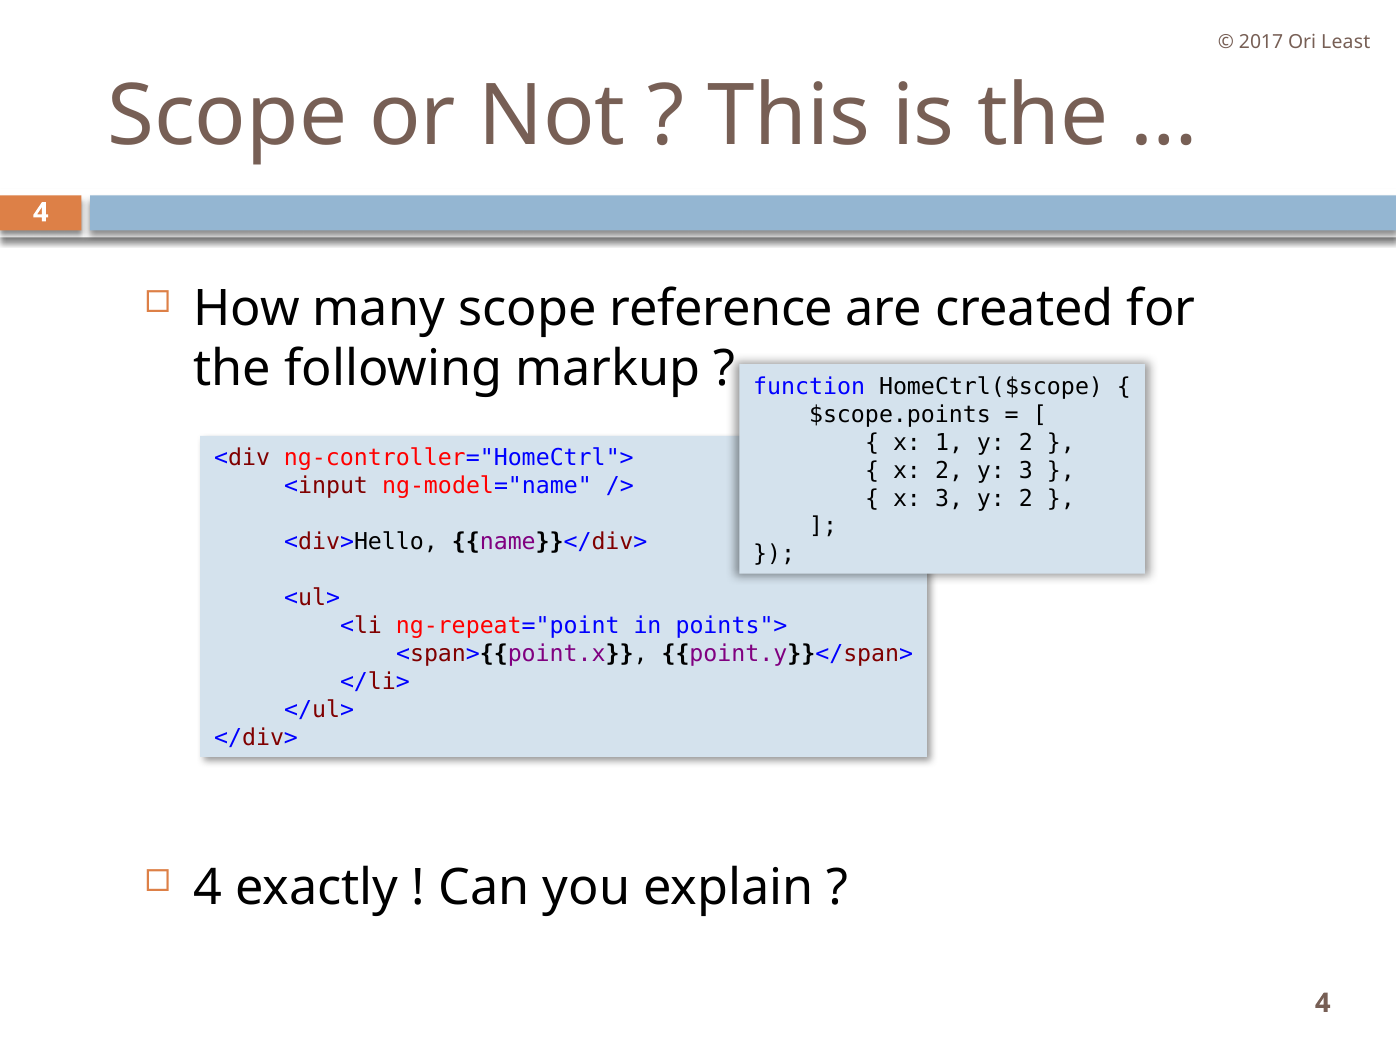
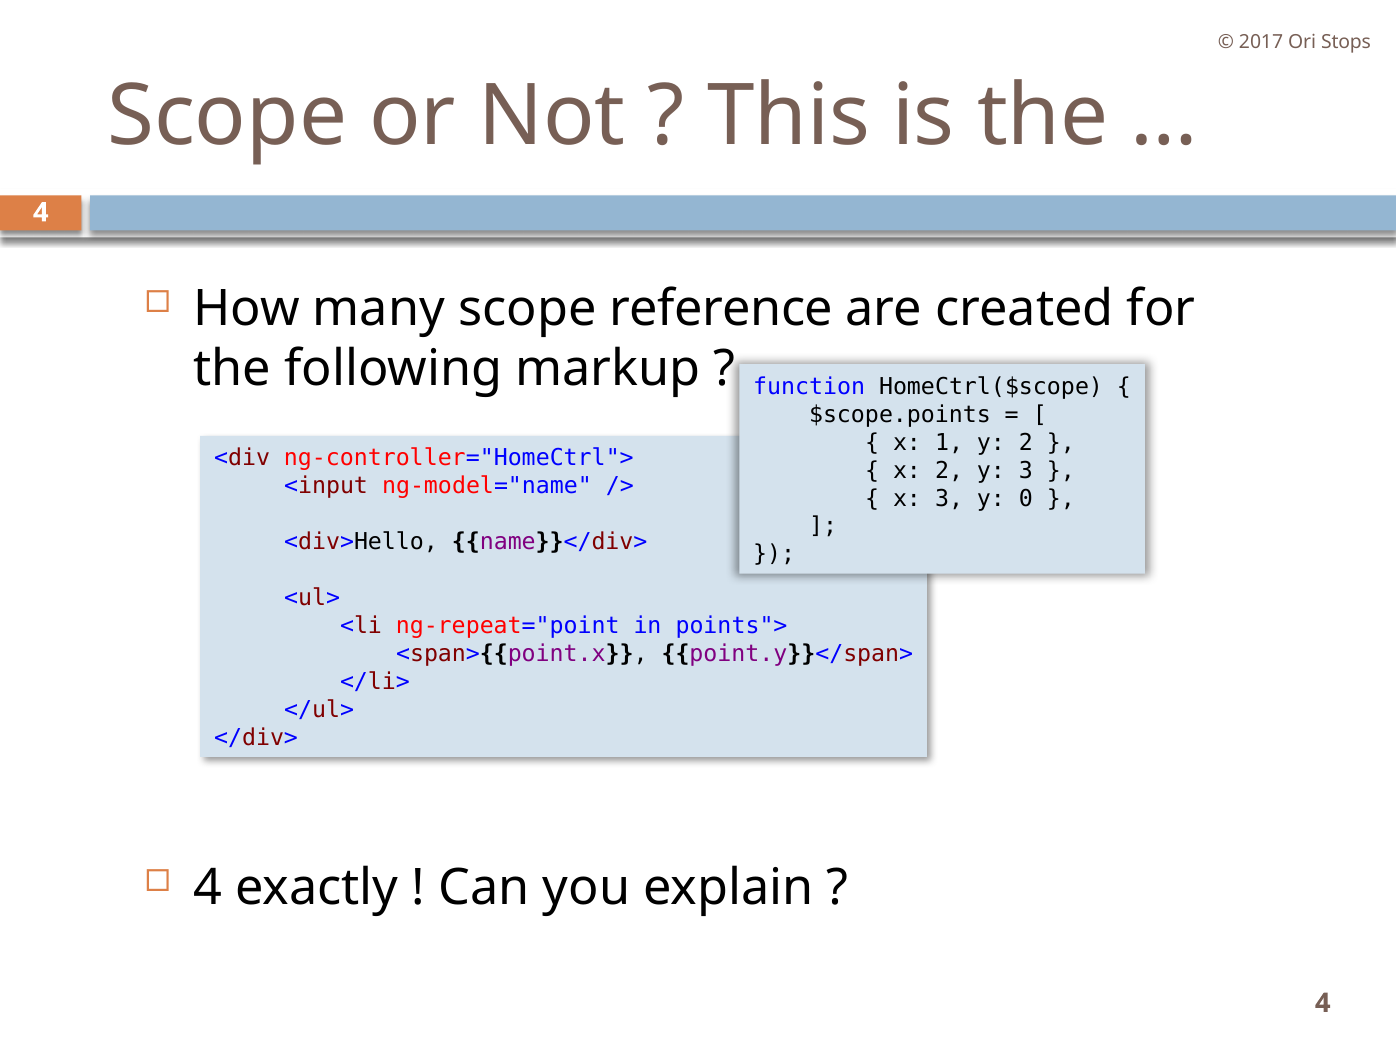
Least: Least -> Stops (1346, 42)
3 y 2: 2 -> 0 (1026, 498)
